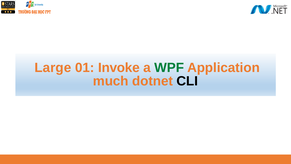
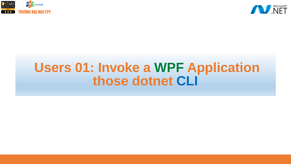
Large: Large -> Users (53, 68)
much: much -> those (111, 81)
CLI colour: black -> blue (187, 81)
